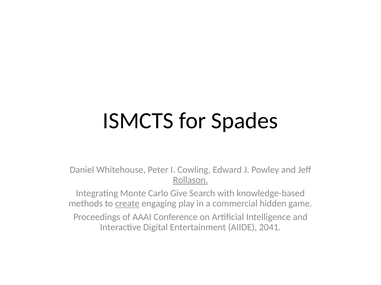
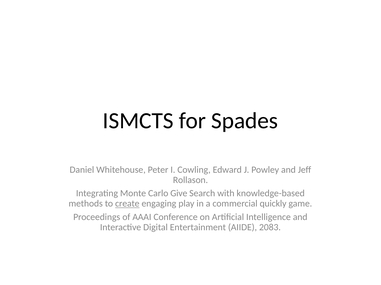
Rollason underline: present -> none (190, 181)
hidden: hidden -> quickly (273, 204)
2041: 2041 -> 2083 (270, 228)
